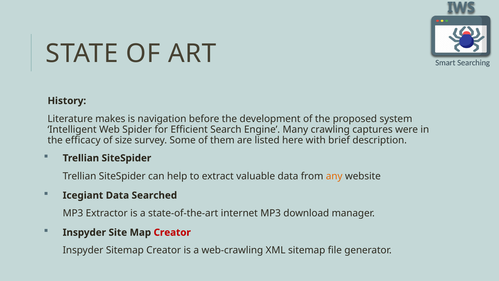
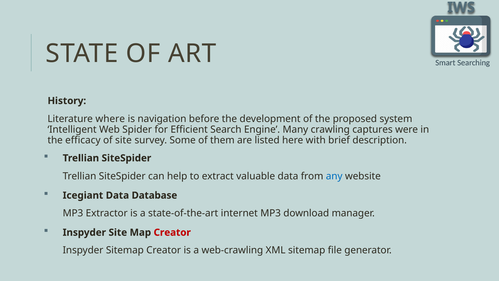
makes: makes -> where (110, 119)
of size: size -> site (123, 140)
any colour: orange -> blue (334, 176)
Searched: Searched -> Database (154, 195)
